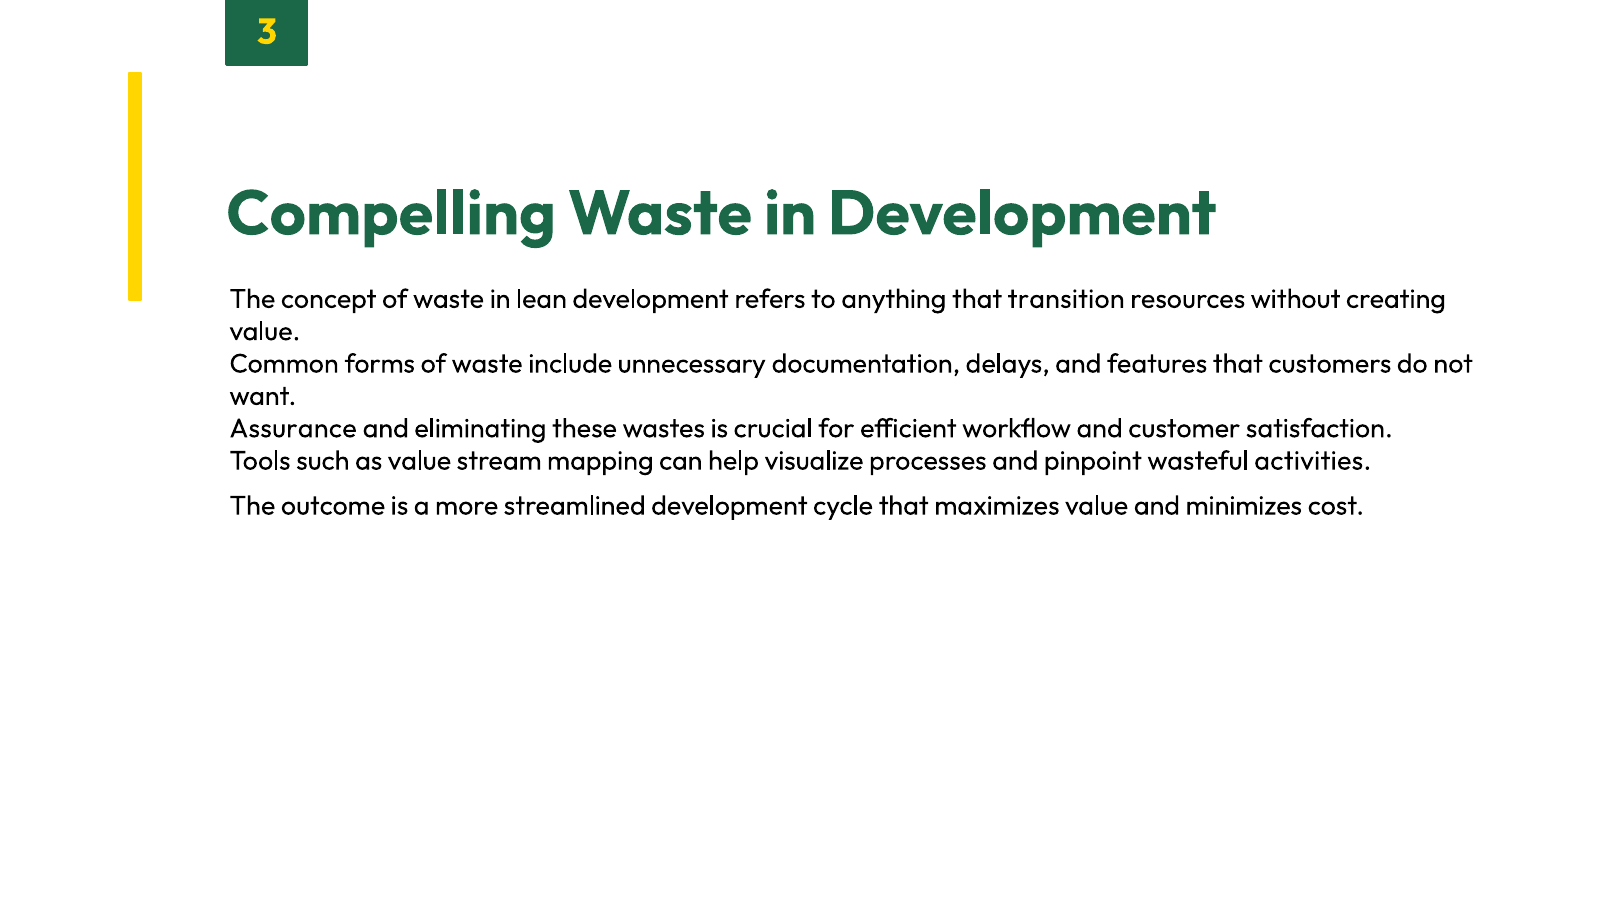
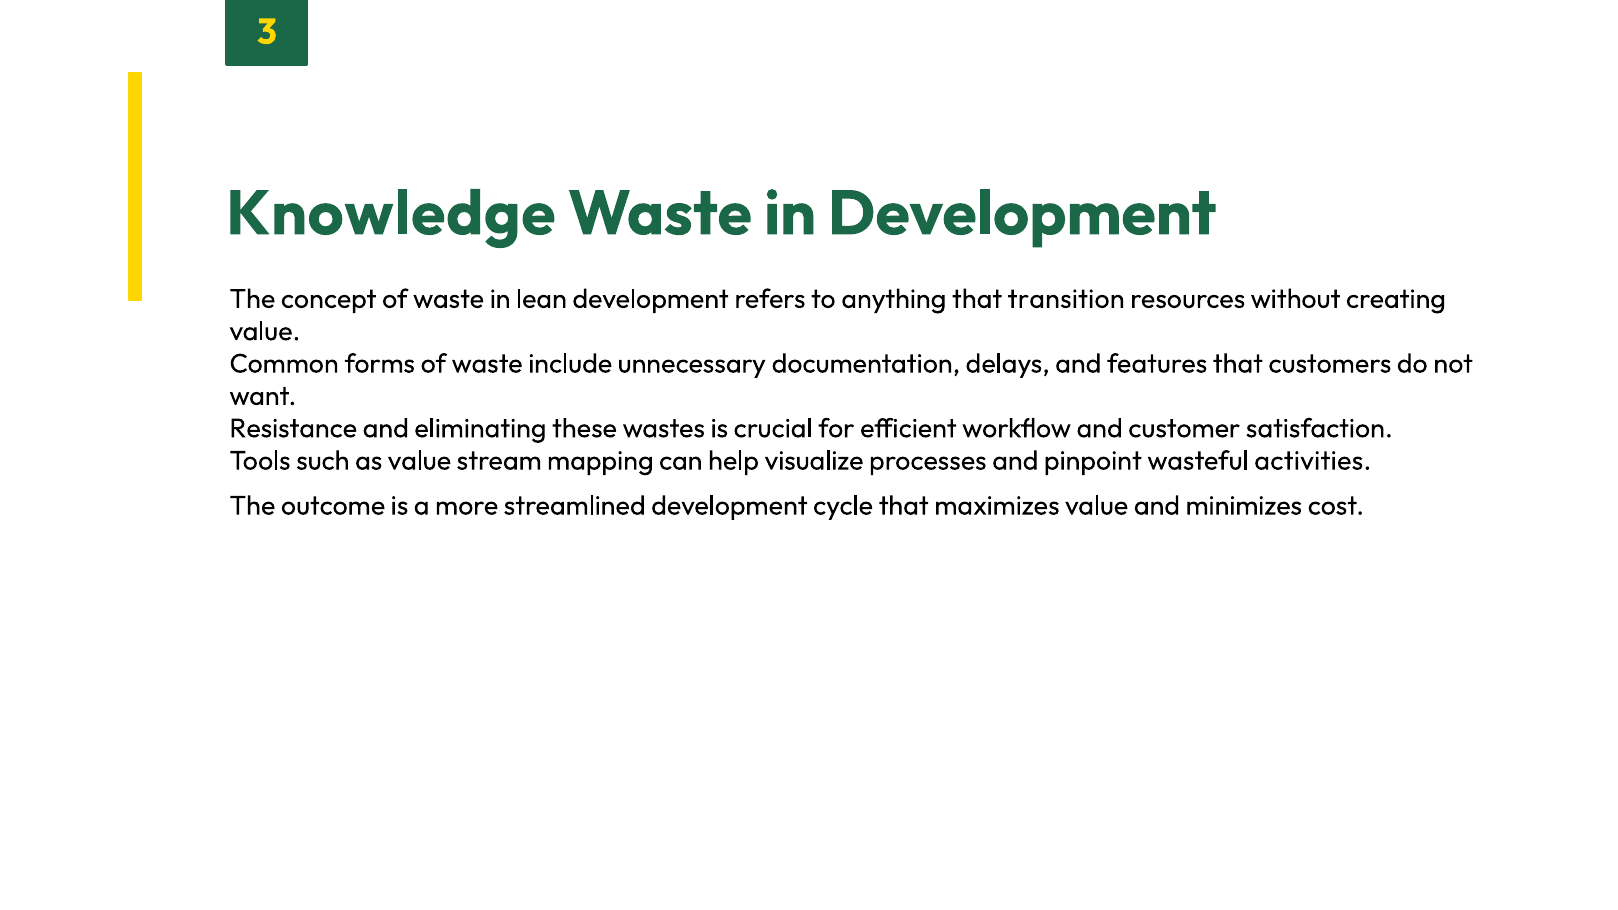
Compelling: Compelling -> Knowledge (391, 214)
Assurance: Assurance -> Resistance (293, 428)
